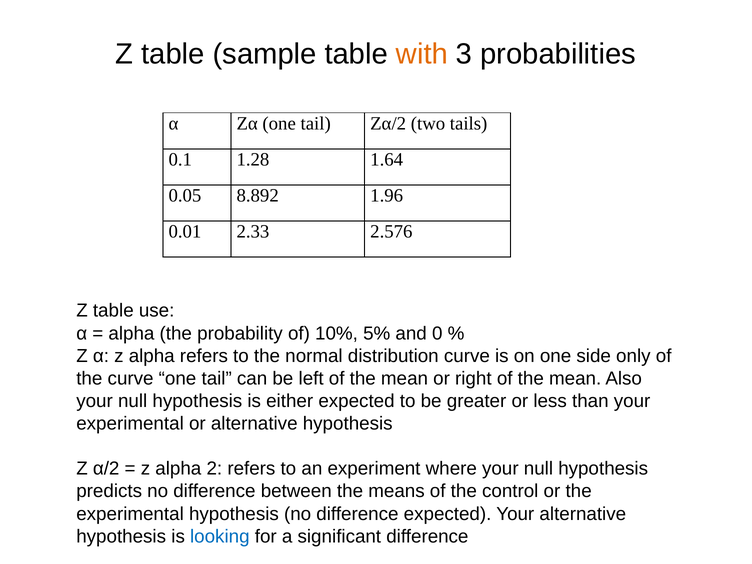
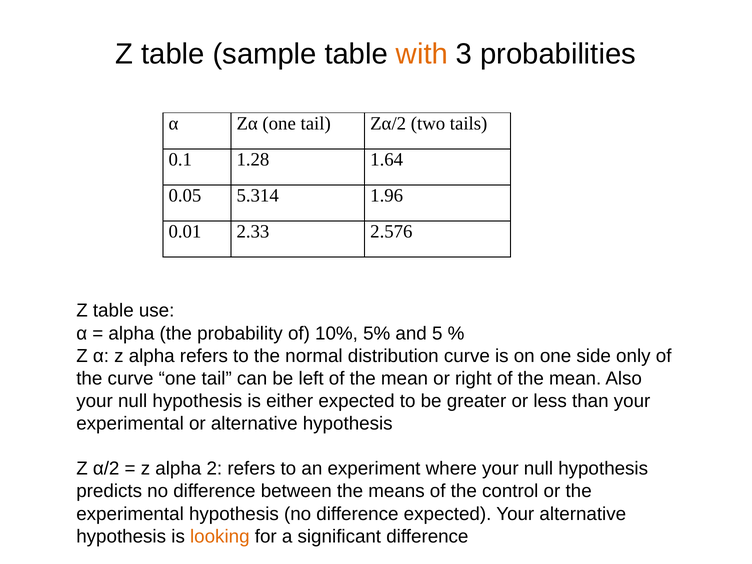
8.892: 8.892 -> 5.314 (258, 195)
0: 0 -> 5 (437, 333)
looking colour: blue -> orange (220, 536)
